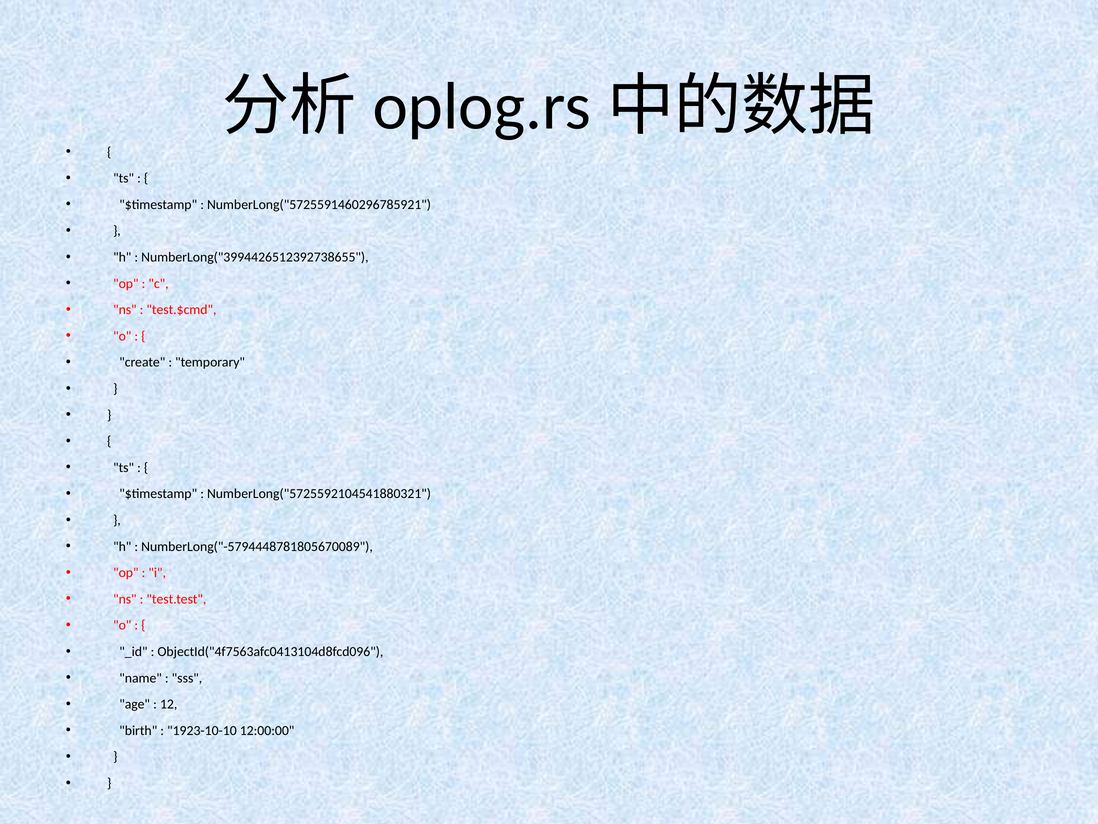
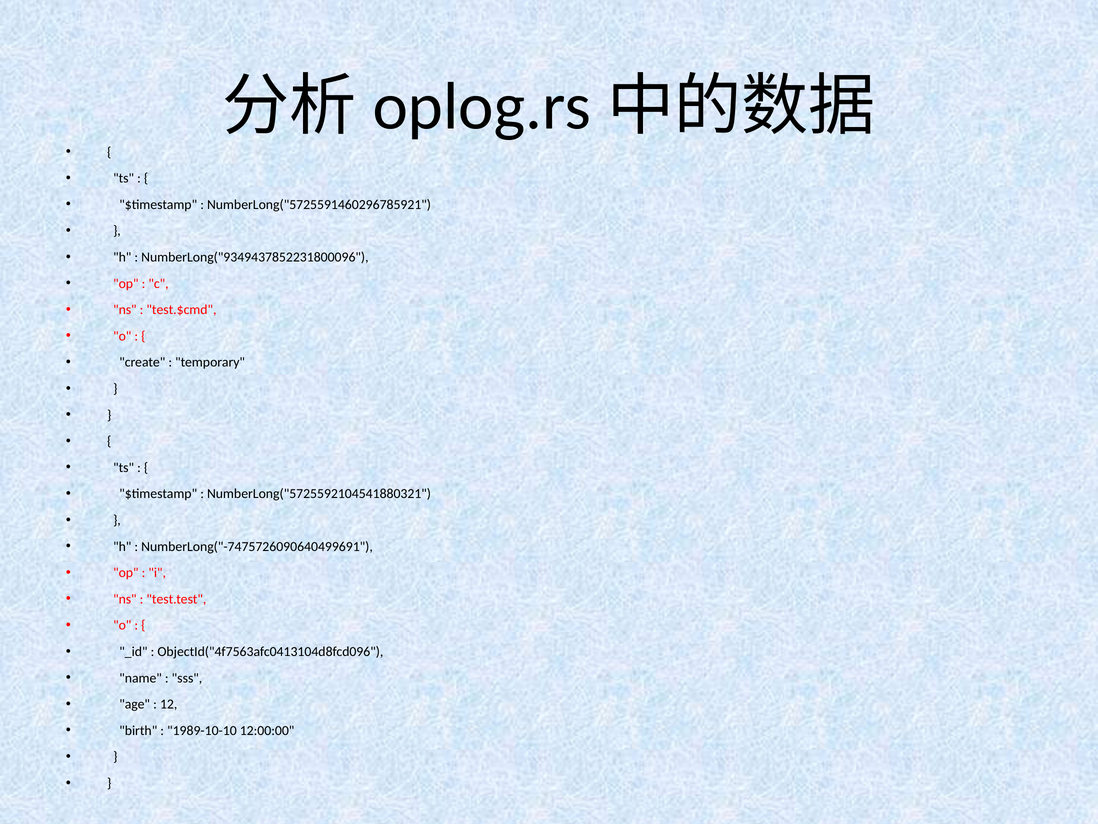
NumberLong("3994426512392738655: NumberLong("3994426512392738655 -> NumberLong("9349437852231800096 (255, 257)
NumberLong("-5794448781805670089: NumberLong("-5794448781805670089 -> NumberLong("-7475726090640499691 (257, 546)
1923-10-10: 1923-10-10 -> 1989-10-10 (202, 730)
